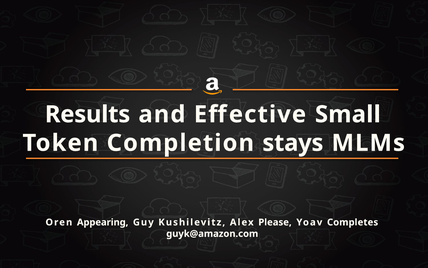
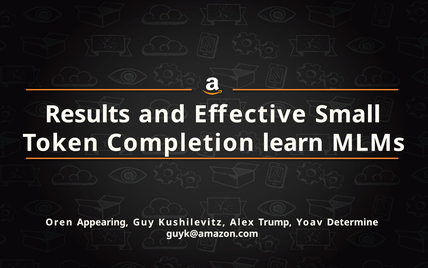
stays: stays -> learn (293, 143)
Please: Please -> Trump (275, 222)
Completes: Completes -> Determine (353, 222)
